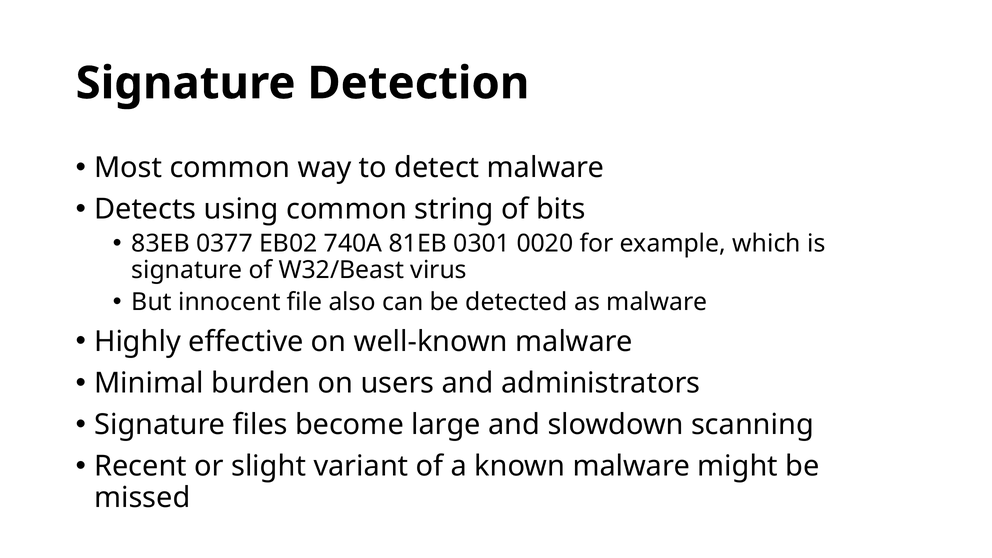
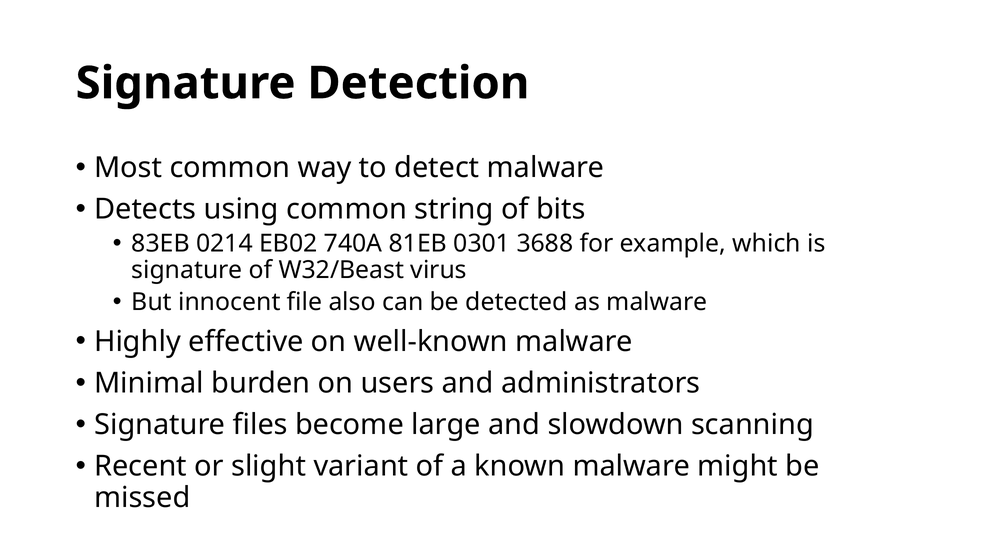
0377: 0377 -> 0214 (224, 244)
0020: 0020 -> 3688 (545, 244)
